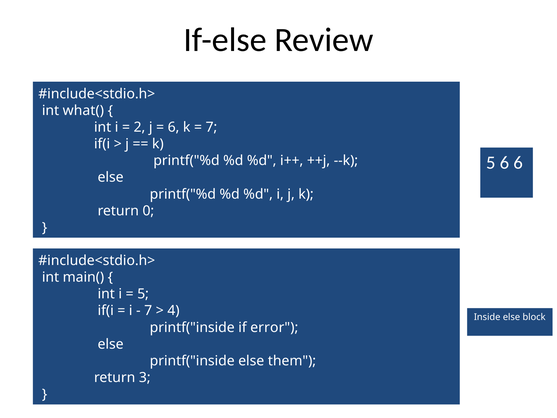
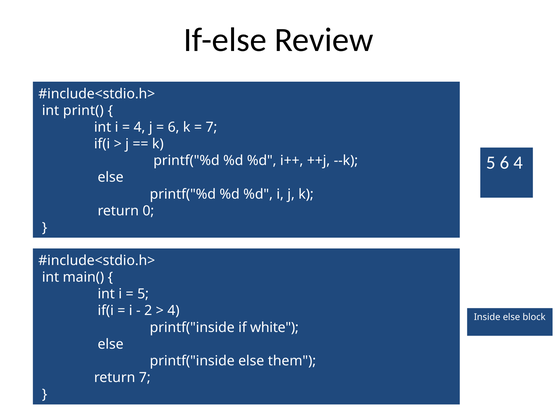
what(: what( -> print( (83, 110)
2: 2 -> 4 (139, 127)
6 6: 6 -> 4 (518, 163)
7: 7 -> 2 (148, 311)
error: error -> white (274, 327)
return 3: 3 -> 7 (145, 377)
